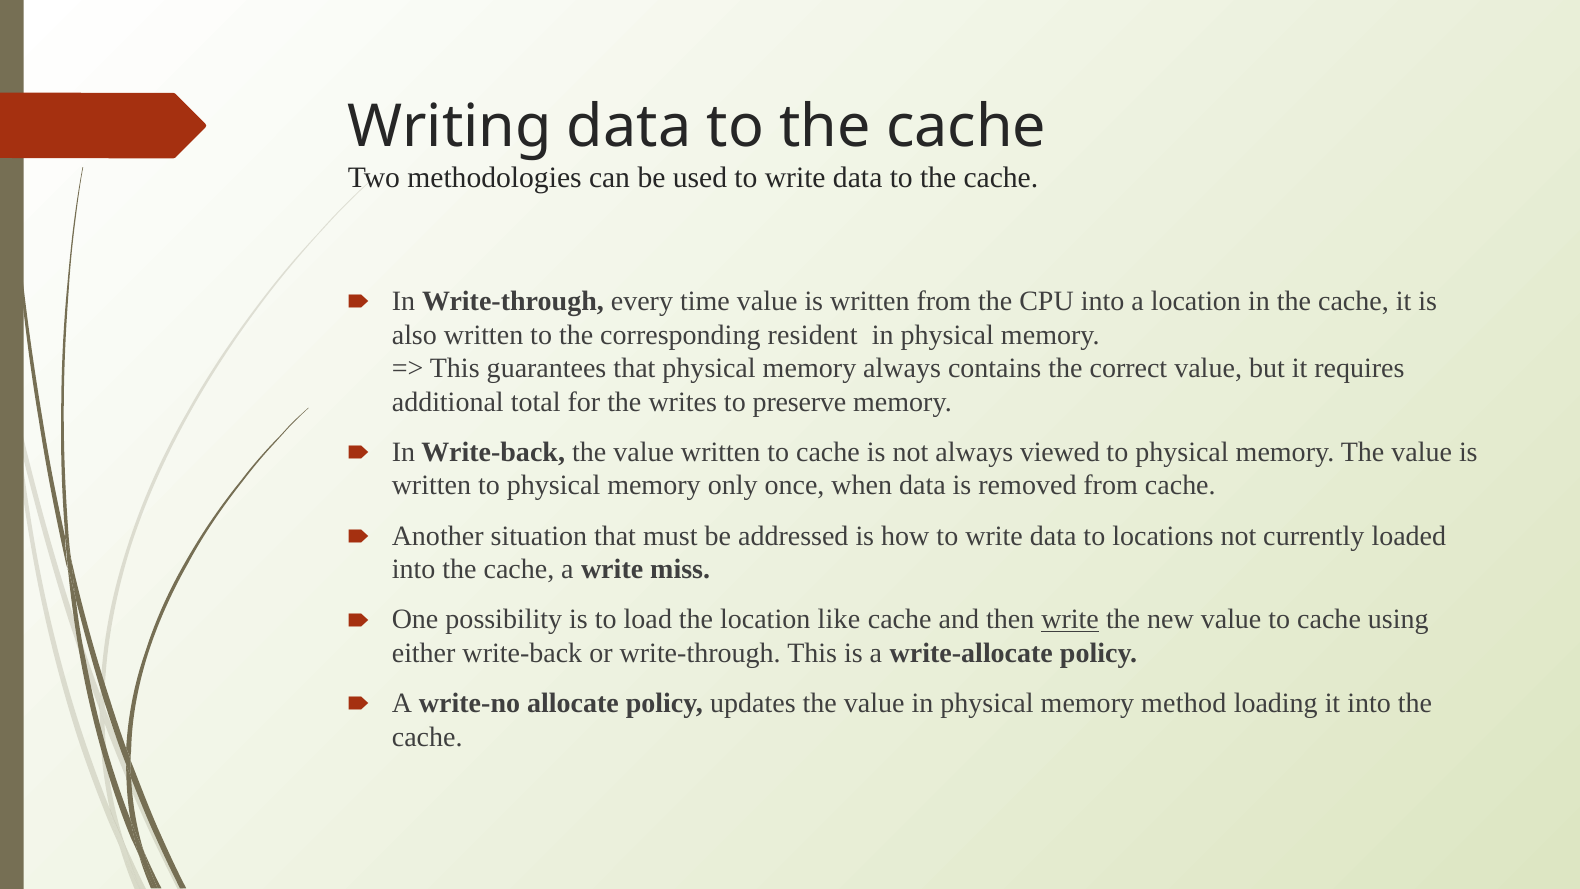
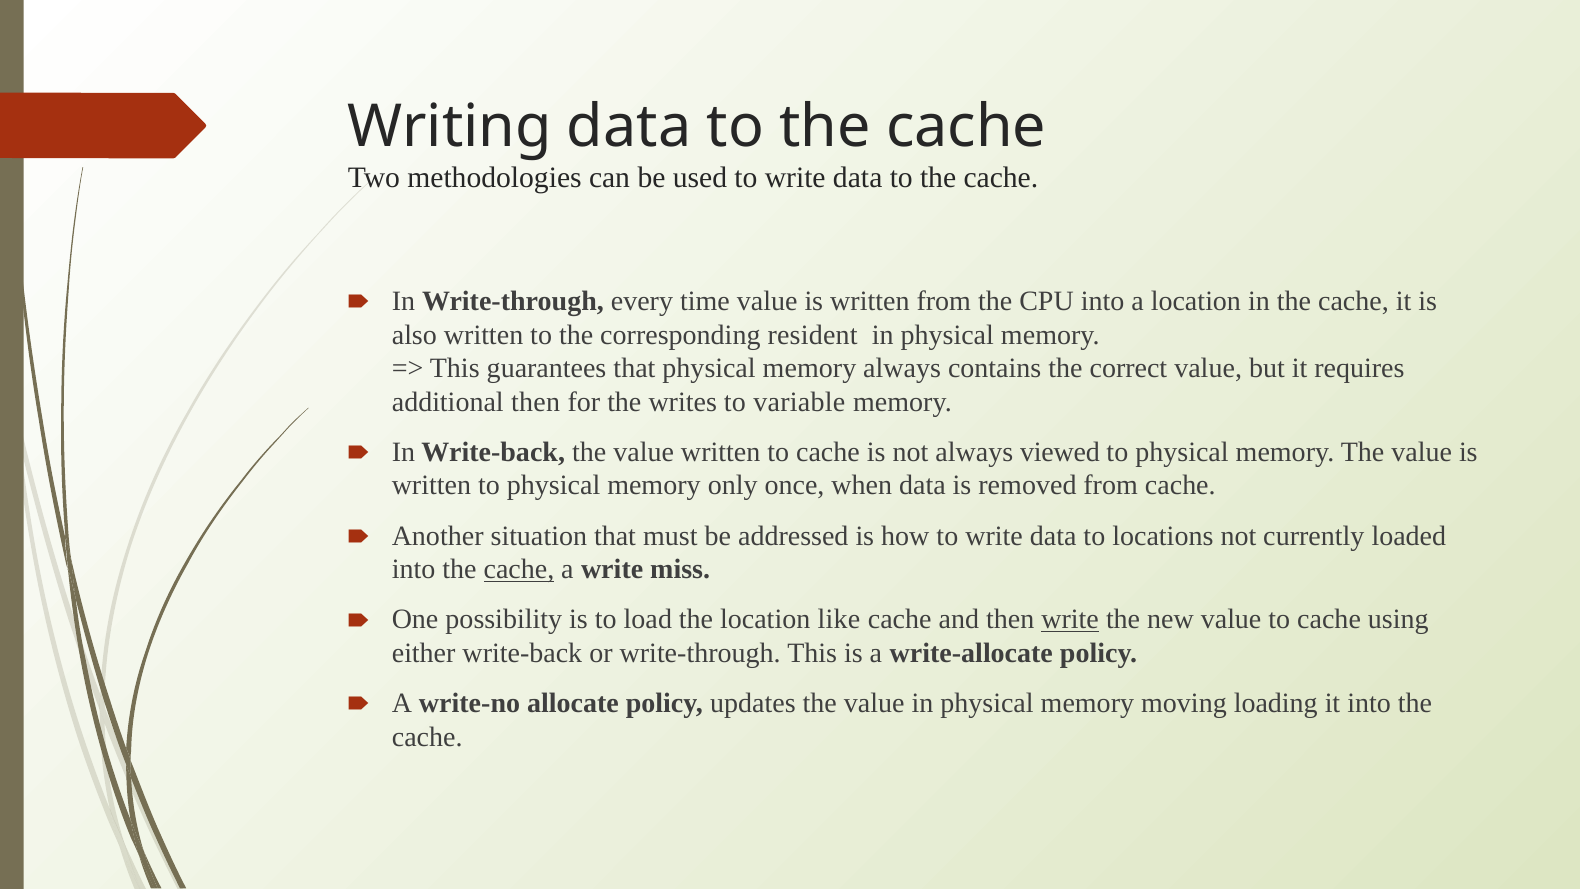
additional total: total -> then (536, 402)
preserve: preserve -> variable (799, 402)
cache underline: none -> present (519, 569)
method: method -> moving (1184, 703)
